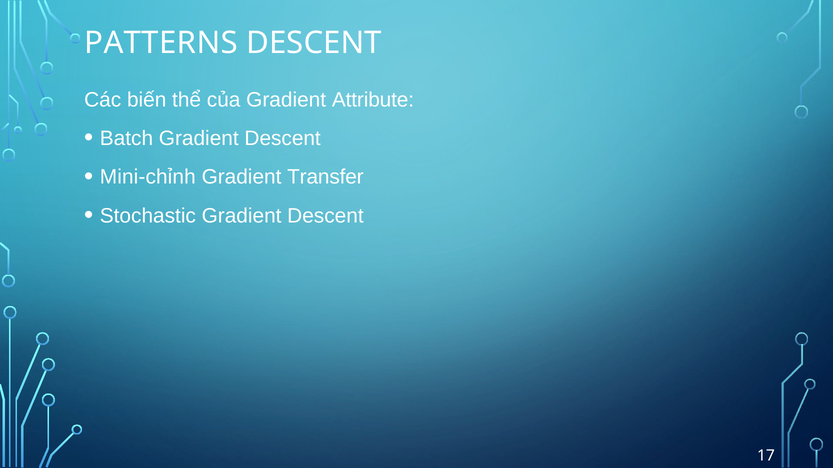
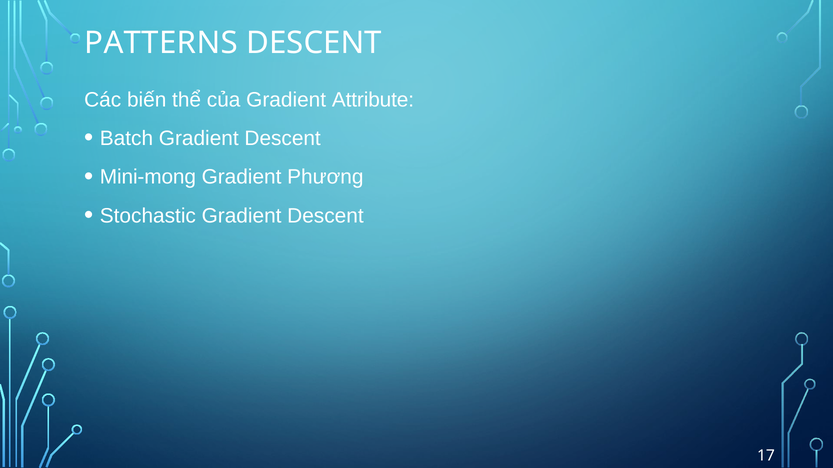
Mini-chỉnh: Mini-chỉnh -> Mini-mong (148, 177)
Transfer: Transfer -> Phương (325, 177)
